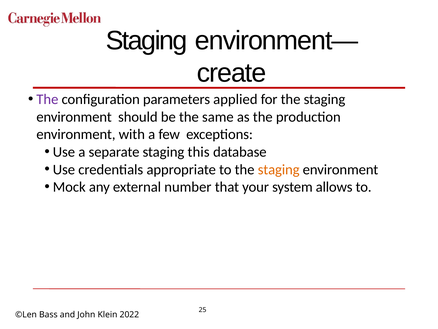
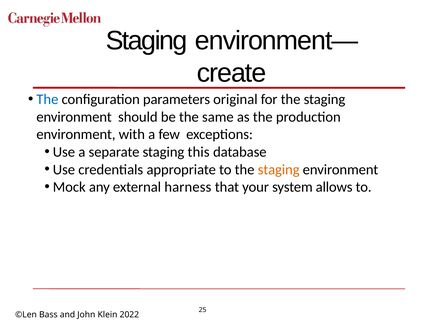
The colour: purple -> blue (47, 99)
applied: applied -> original (235, 99)
number: number -> harness (188, 187)
